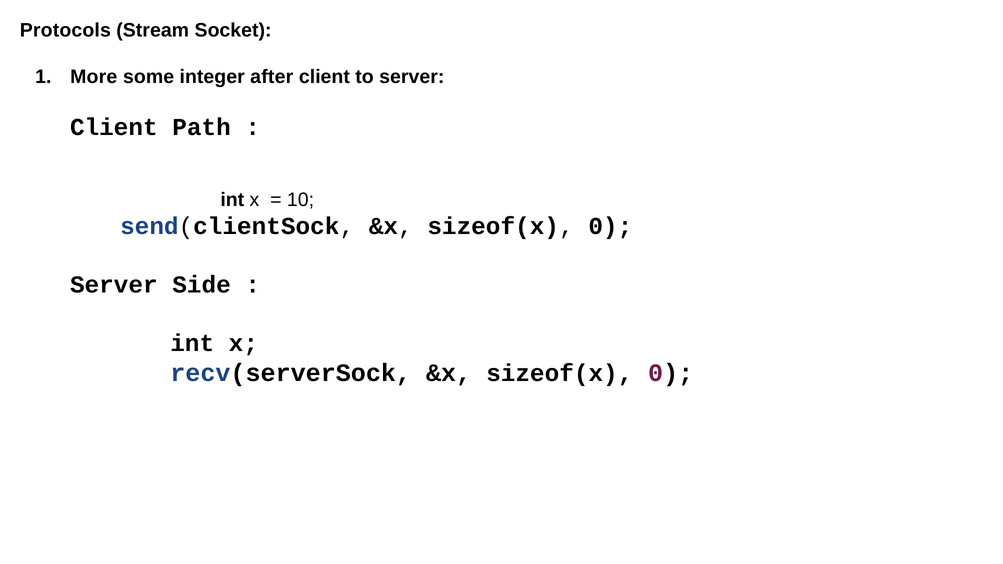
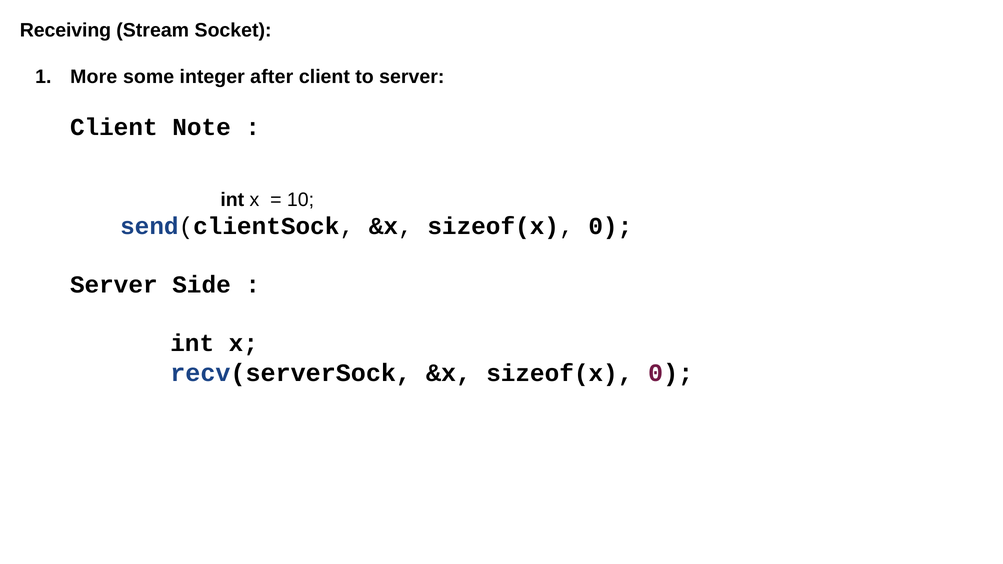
Protocols: Protocols -> Receiving (65, 30)
Path: Path -> Note (202, 127)
